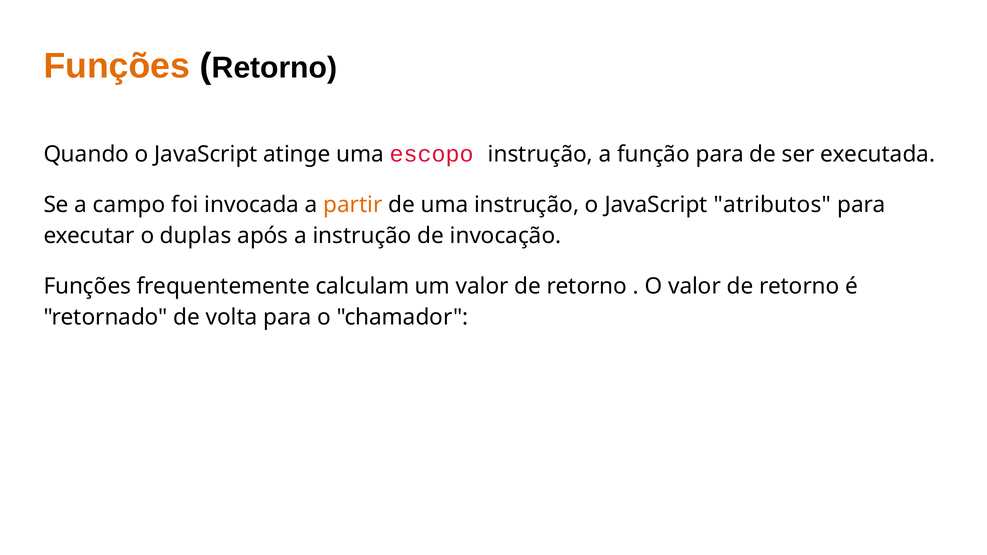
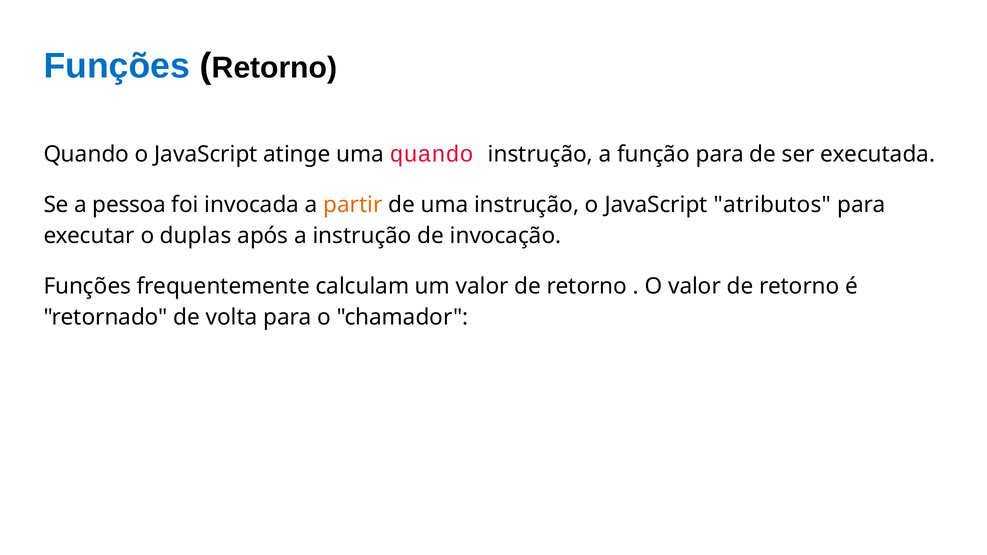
Funções colour: orange -> blue (117, 66)
uma escopo: escopo -> quando (432, 154)
campo: campo -> pessoa (129, 205)
